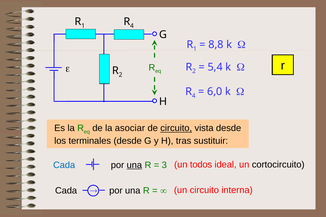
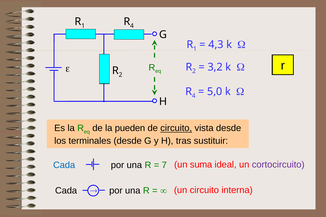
8,8: 8,8 -> 4,3 (216, 45)
5,4: 5,4 -> 3,2 (215, 67)
6,0: 6,0 -> 5,0 (215, 92)
asociar: asociar -> pueden (130, 128)
todos: todos -> suma (201, 165)
cortocircuito colour: black -> purple (278, 165)
una underline: present -> none (134, 165)
3: 3 -> 7 (164, 165)
